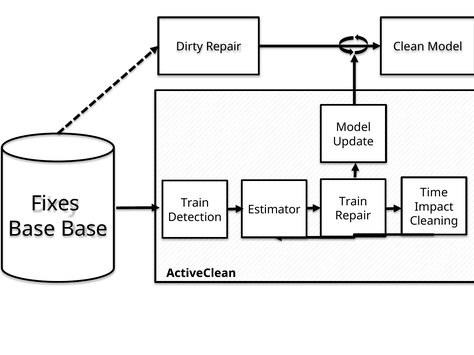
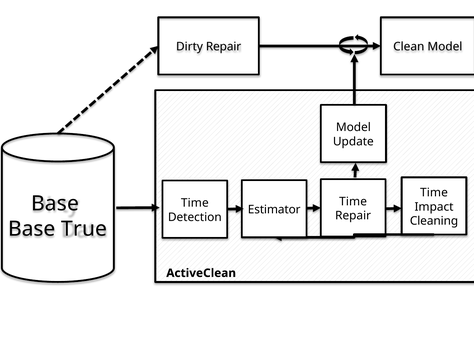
Fixes: Fixes -> Base (55, 204)
Train: Train -> Time (353, 202)
Train: Train -> Time (195, 203)
Base Base: Base -> True (84, 229)
